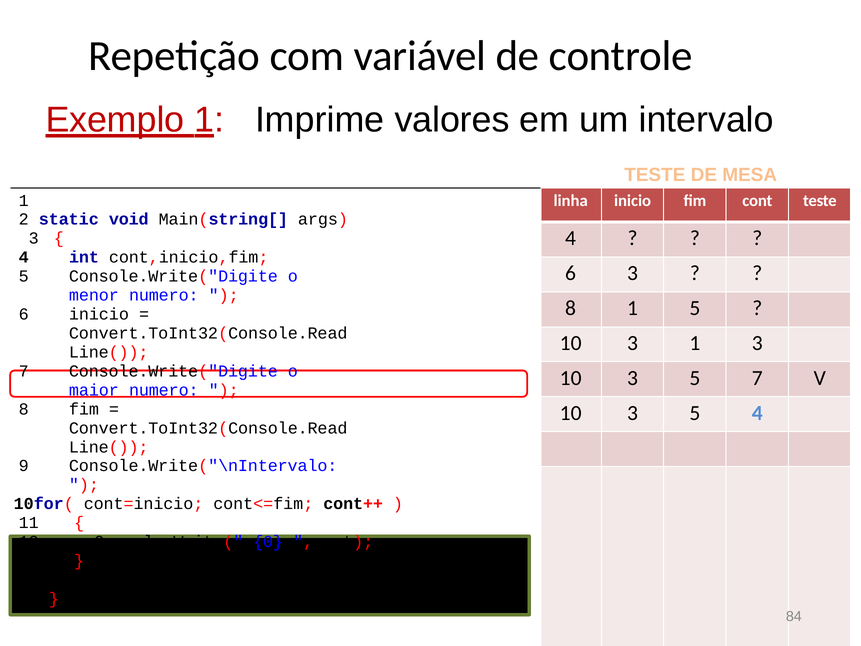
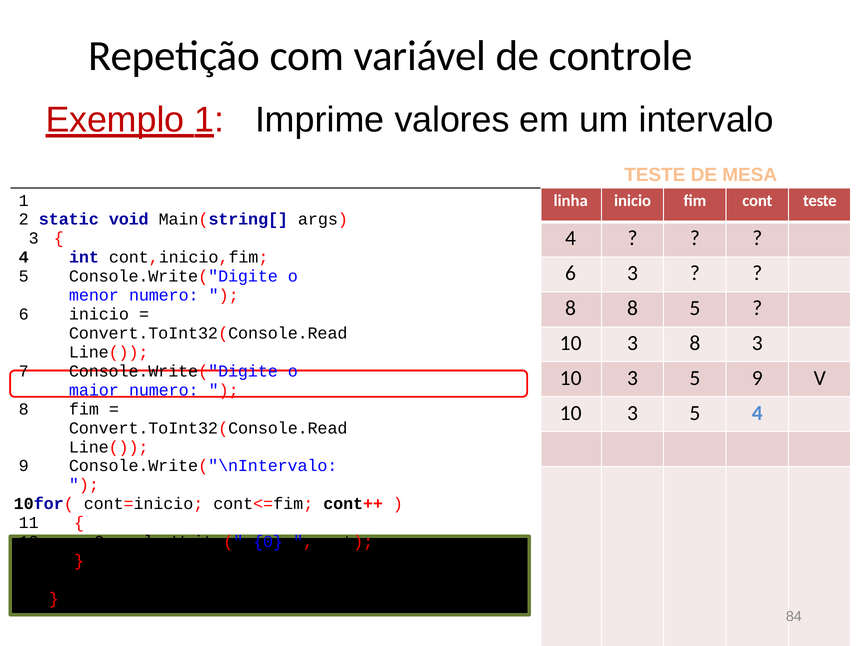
8 1: 1 -> 8 (633, 308)
3 1: 1 -> 8 (695, 343)
5 7: 7 -> 9 (757, 378)
